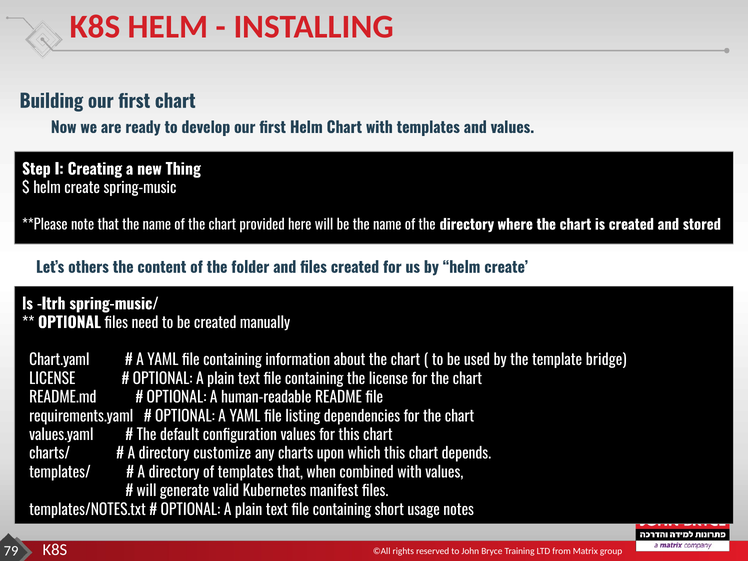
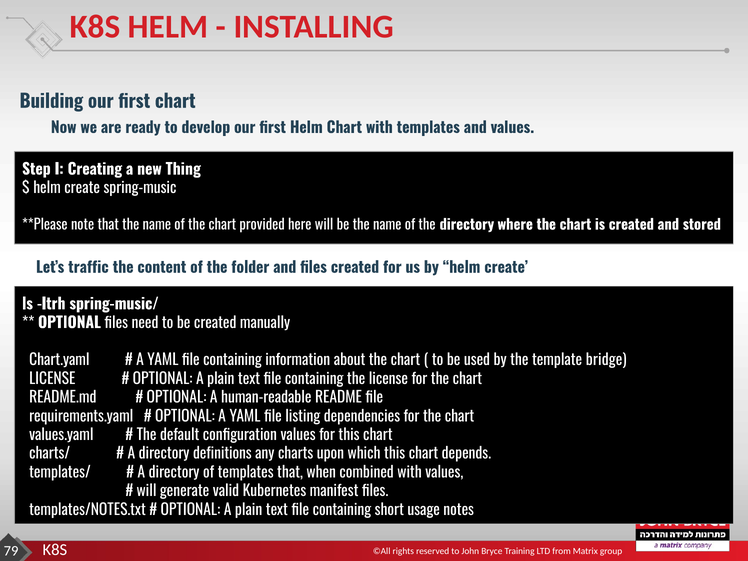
others: others -> traffic (88, 268)
customize: customize -> definitions (222, 454)
